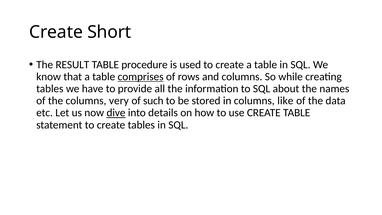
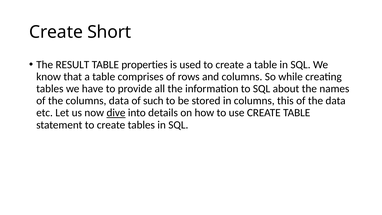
procedure: procedure -> properties (145, 65)
comprises underline: present -> none (141, 77)
columns very: very -> data (119, 101)
like: like -> this (285, 101)
